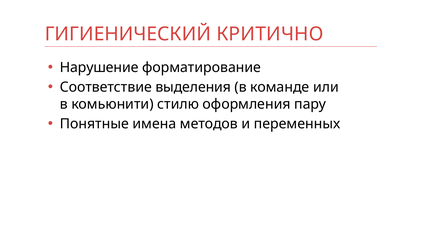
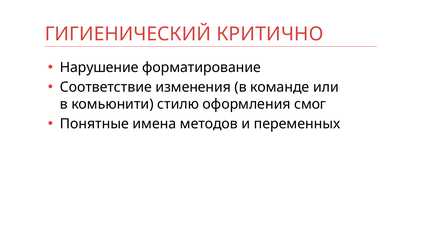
выделения: выделения -> изменения (193, 87)
пару: пару -> смог (310, 104)
